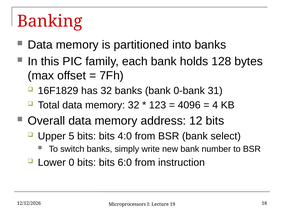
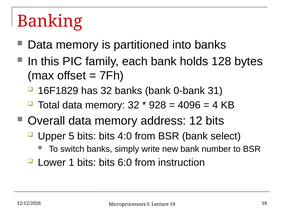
123: 123 -> 928 (158, 105)
0: 0 -> 1 (71, 163)
